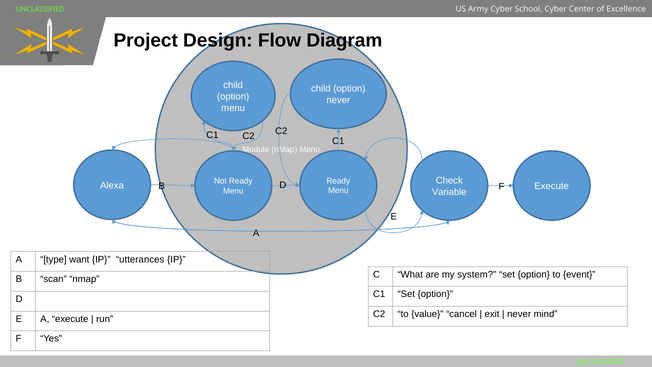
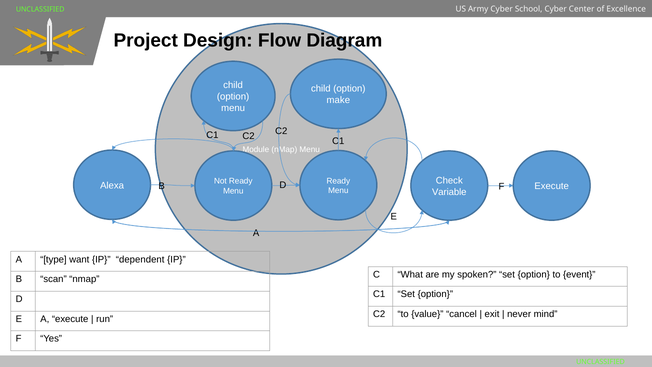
never: never -> make (338, 100)
utterances: utterances -> dependent (140, 259)
system: system -> spoken (477, 274)
